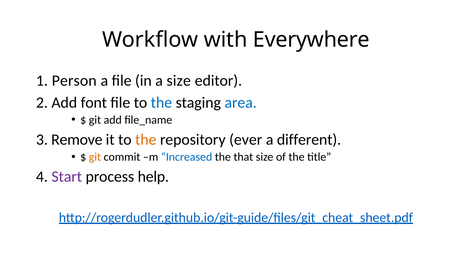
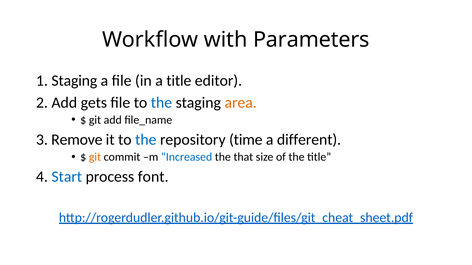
Everywhere: Everywhere -> Parameters (311, 40)
1 Person: Person -> Staging (74, 81)
a size: size -> title (179, 81)
font: font -> gets (94, 103)
area colour: blue -> orange (241, 103)
the colour: orange -> blue (146, 140)
ever: ever -> time (246, 140)
Start colour: purple -> blue (67, 177)
help: help -> font (153, 177)
